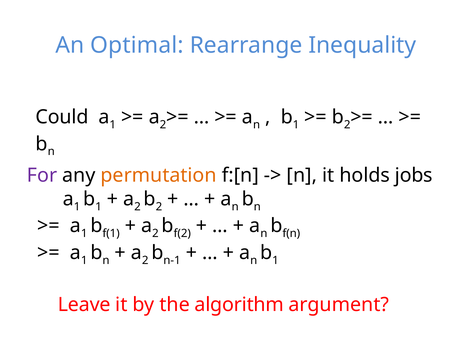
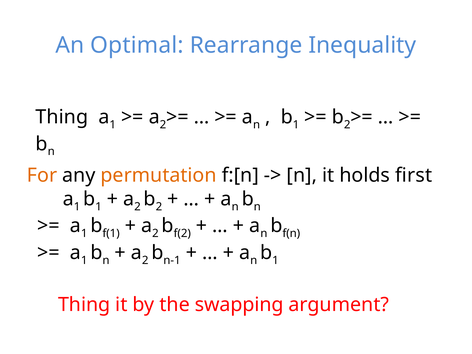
Could: Could -> Thing (62, 117)
For colour: purple -> orange (42, 175)
jobs: jobs -> first (414, 175)
Leave: Leave -> Thing (84, 305)
algorithm: algorithm -> swapping (239, 305)
